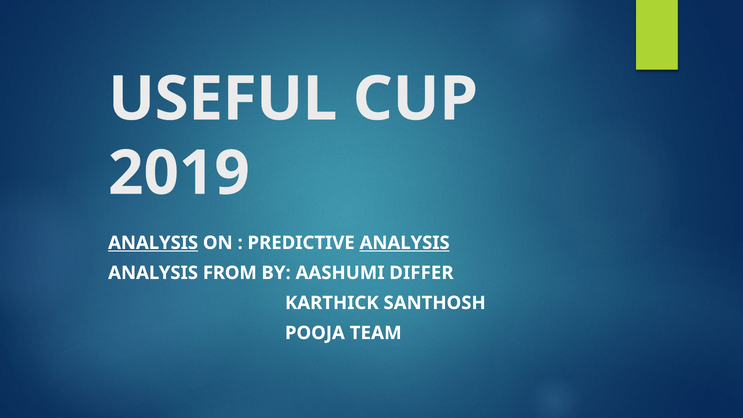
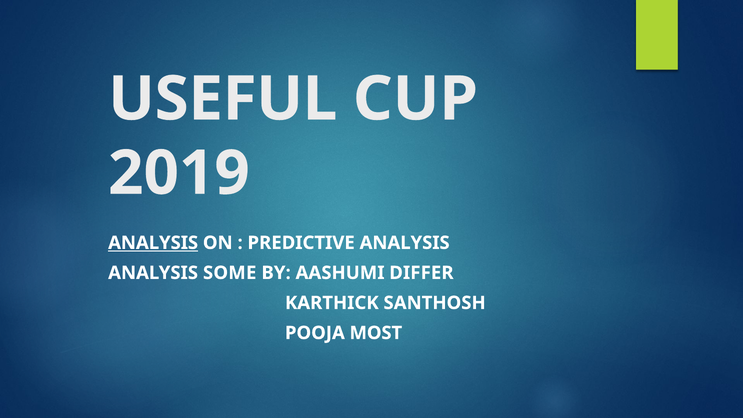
ANALYSIS underline: present -> none (405, 243)
FROM: FROM -> SOME (230, 273)
TEAM: TEAM -> MOST (376, 333)
